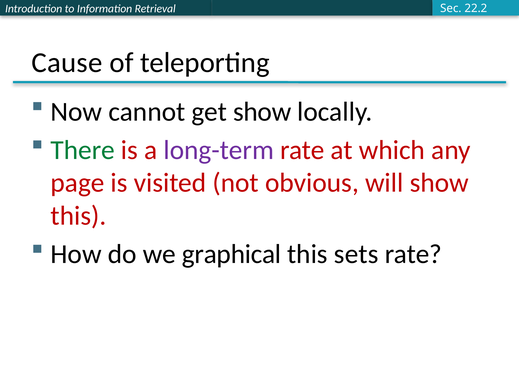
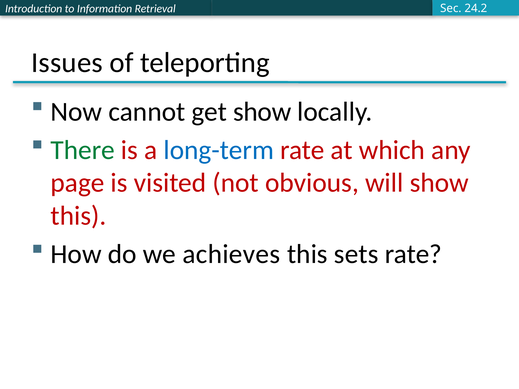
22.2: 22.2 -> 24.2 (476, 8)
Cause: Cause -> Issues (67, 63)
long-term colour: purple -> blue (219, 150)
graphical: graphical -> achieves (231, 254)
